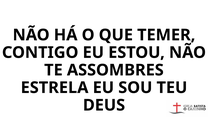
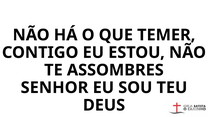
ESTRELA: ESTRELA -> SENHOR (54, 88)
